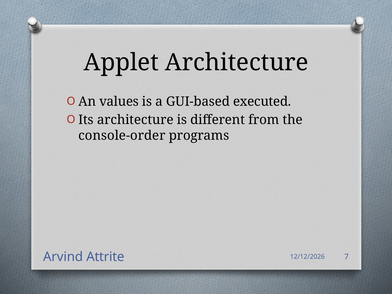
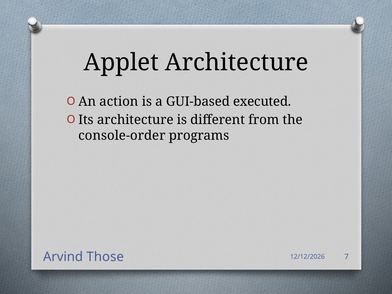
values: values -> action (119, 102)
Attrite: Attrite -> Those (105, 257)
